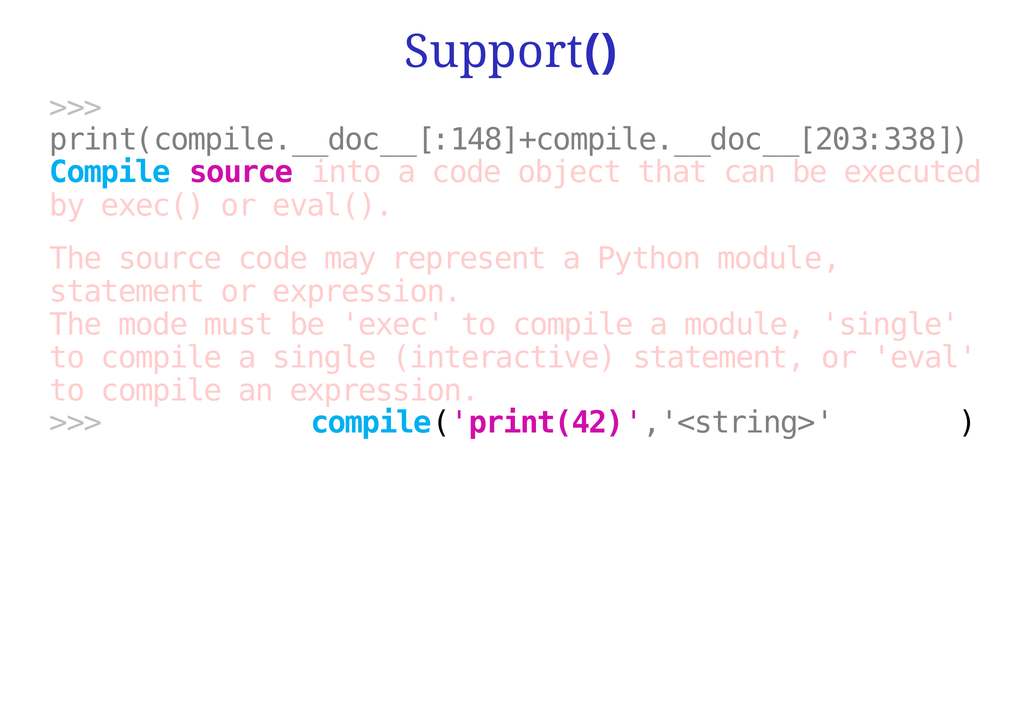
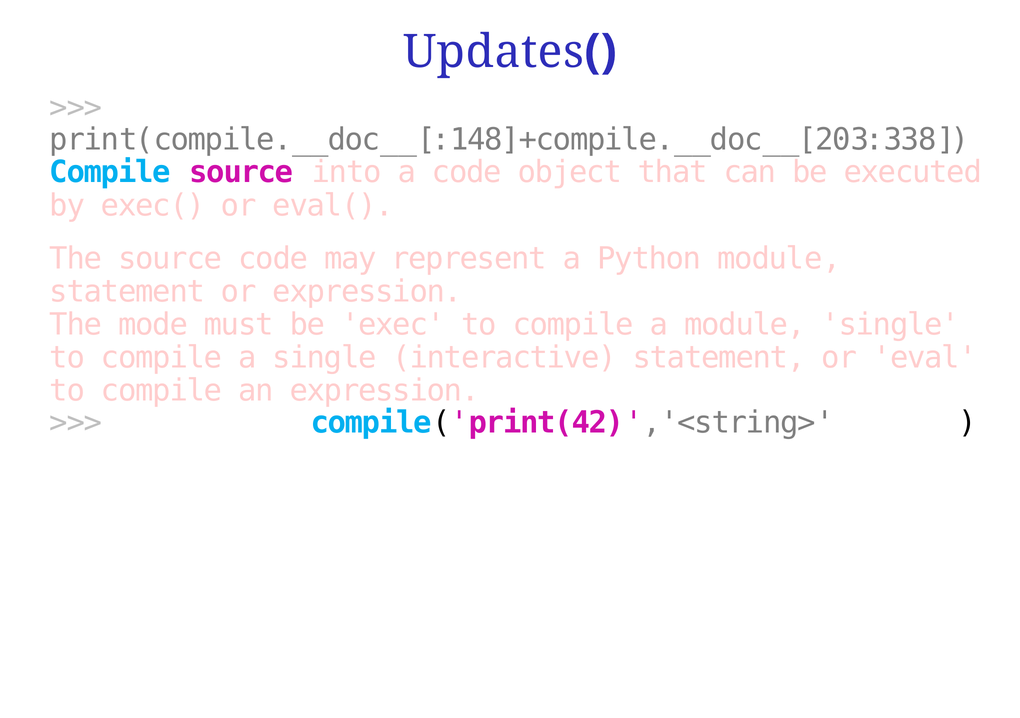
Support: Support -> Updates (494, 52)
